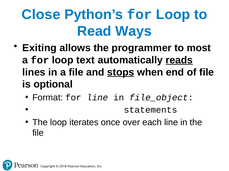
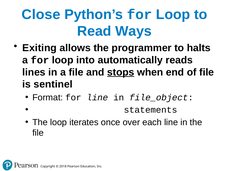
most: most -> halts (199, 48)
text: text -> into (86, 60)
reads underline: present -> none (179, 60)
optional: optional -> sentinel (53, 85)
